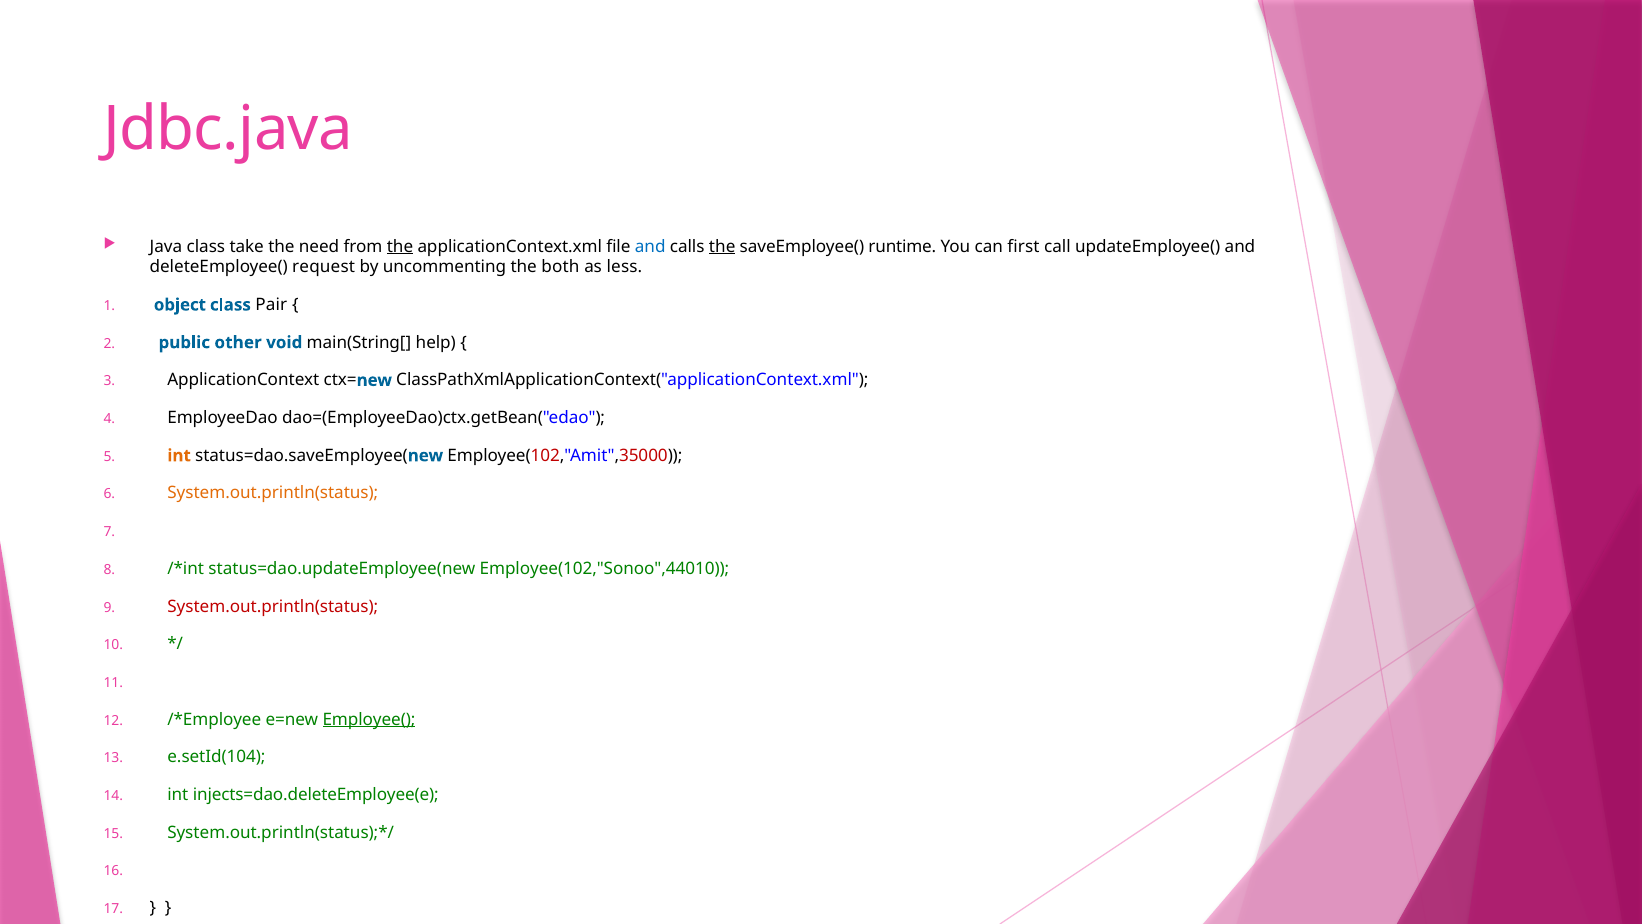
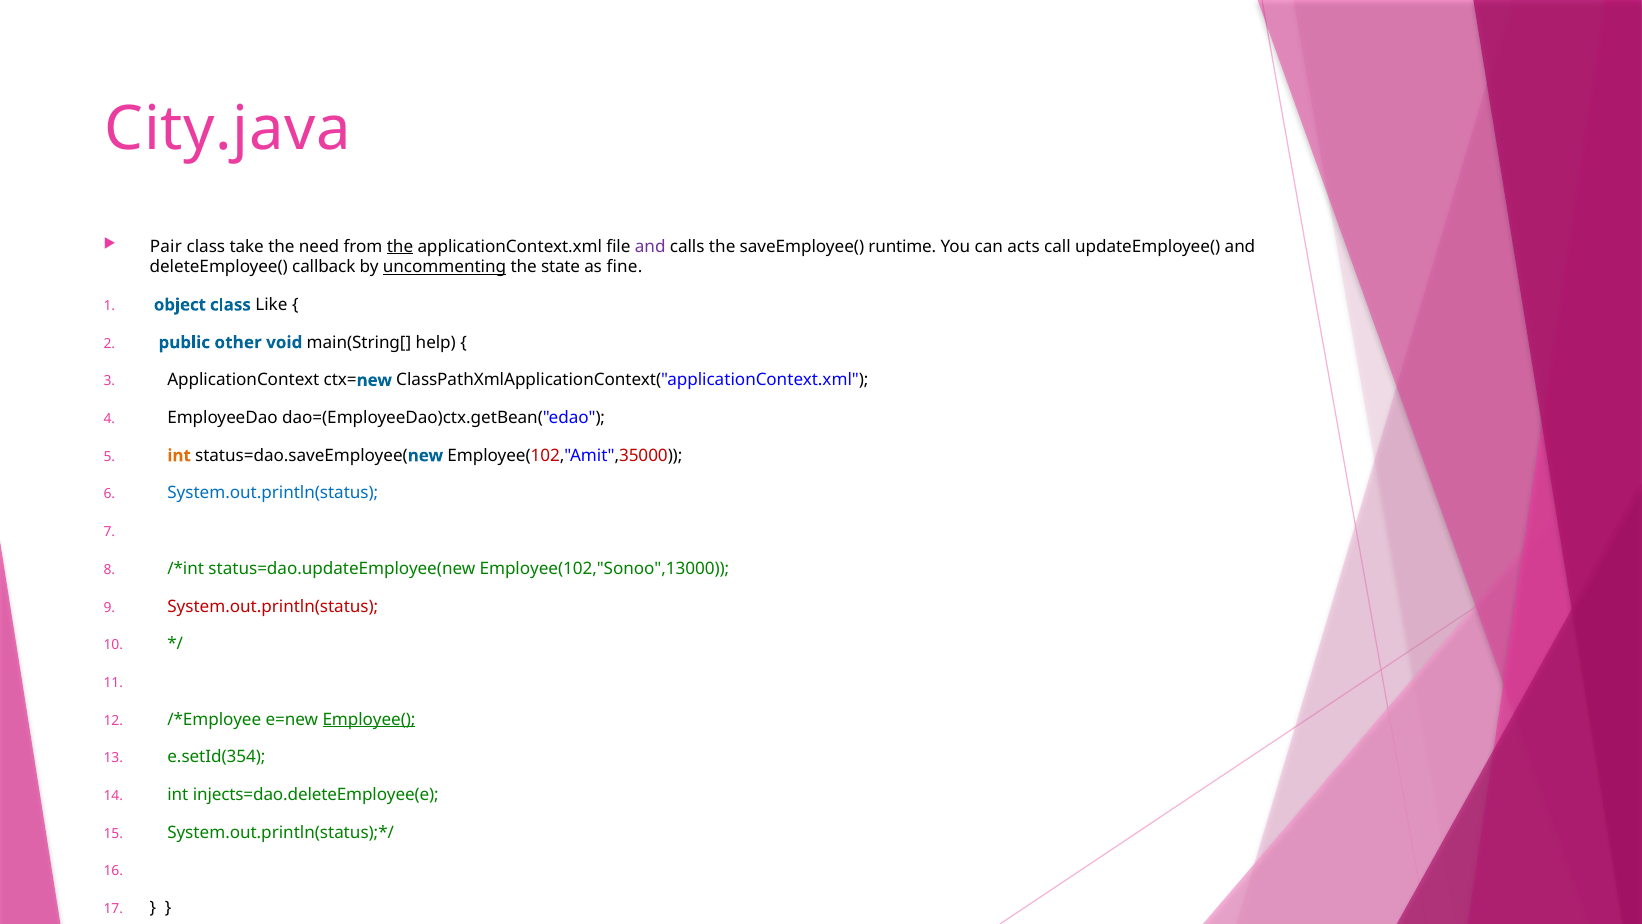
Jdbc.java: Jdbc.java -> City.java (228, 129)
Java: Java -> Pair (166, 247)
and colour: blue -> purple (650, 247)
the underline: present -> none (722, 247)
first: first -> acts (1023, 247)
request: request -> callback (324, 267)
uncommenting underline: none -> present (445, 267)
both: both -> state (561, 267)
less: less -> fine (624, 267)
Pair: Pair -> Like (271, 305)
System.out.println(status colour: orange -> blue (273, 493)
Employee(102,"Sonoo",44010: Employee(102,"Sonoo",44010 -> Employee(102,"Sonoo",13000 (604, 568)
e.setId(104: e.setId(104 -> e.setId(354 (216, 757)
